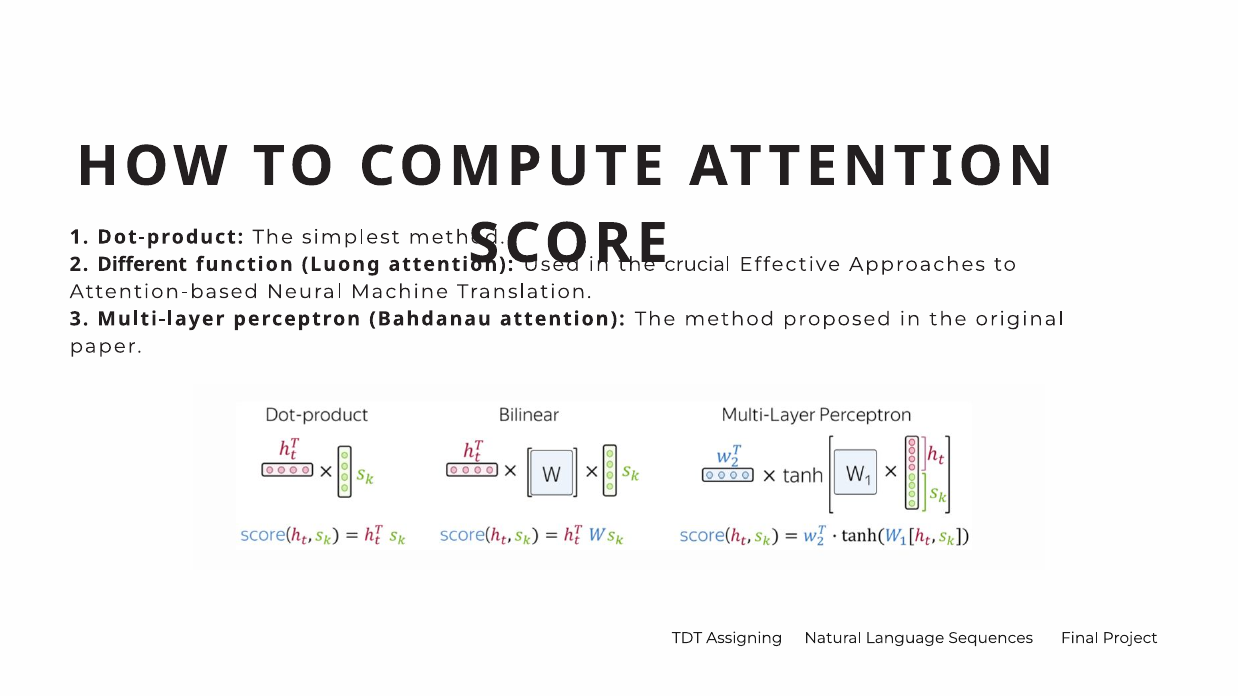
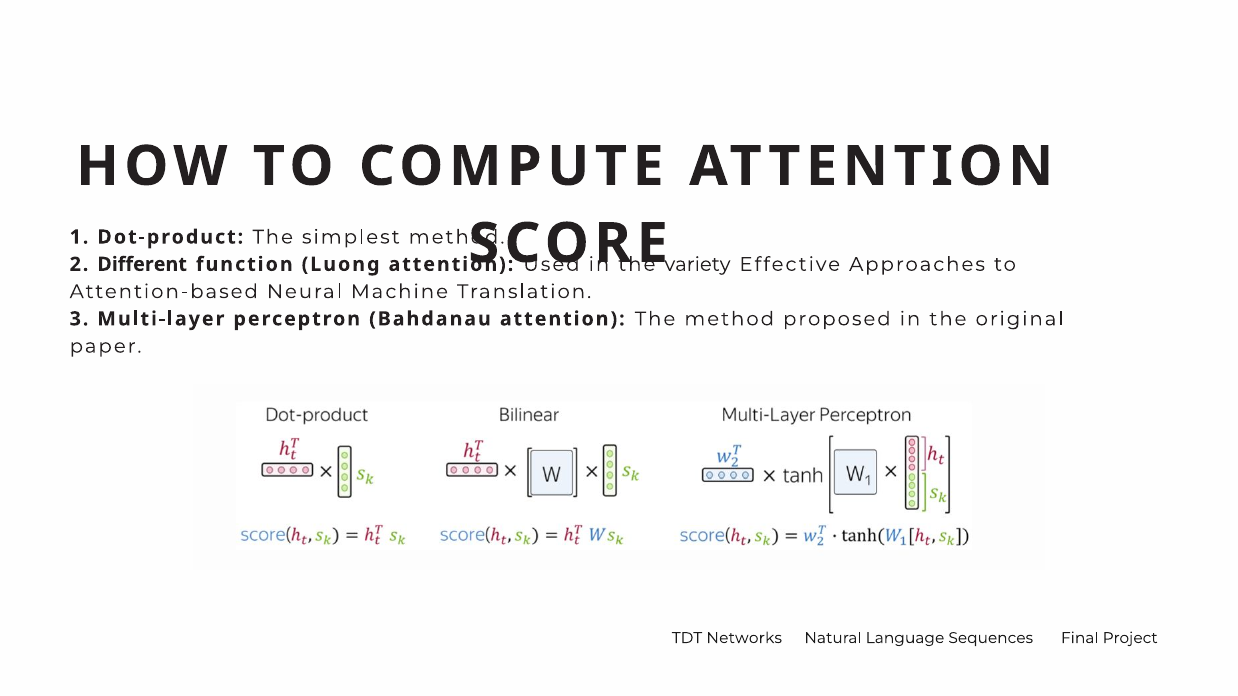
crucial: crucial -> variety (697, 264)
Assigning: Assigning -> Networks (744, 638)
